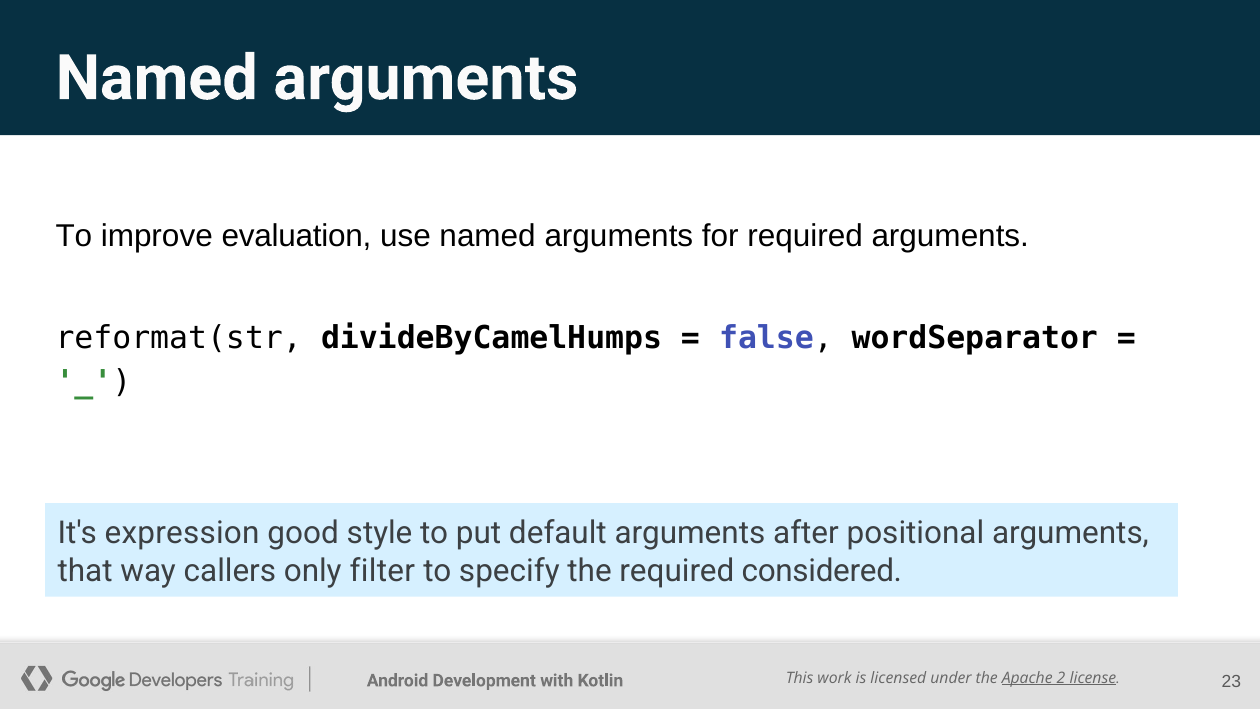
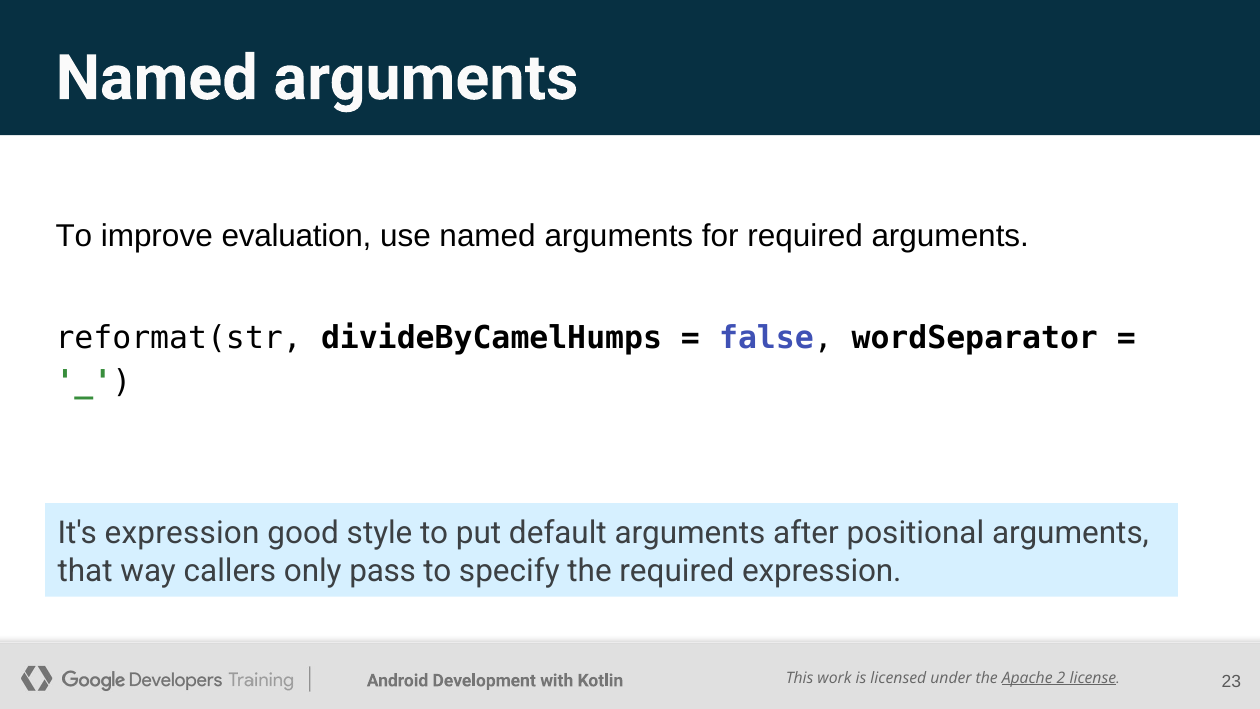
filter: filter -> pass (383, 571)
required considered: considered -> expression (822, 571)
